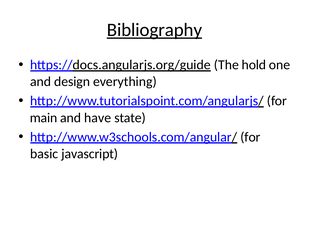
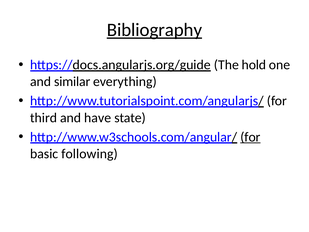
design: design -> similar (72, 82)
main: main -> third (44, 118)
for underline: none -> present (250, 137)
javascript: javascript -> following (90, 154)
